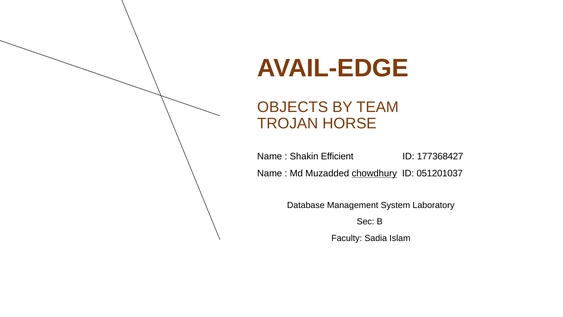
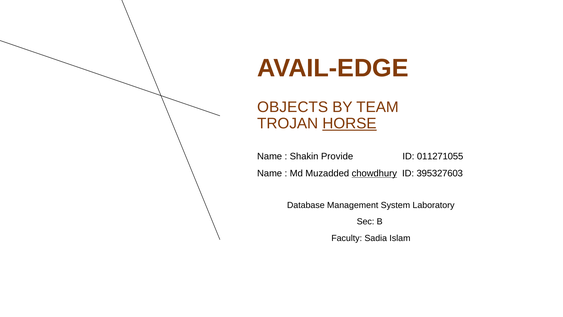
HORSE underline: none -> present (349, 123)
Efficient: Efficient -> Provide (337, 156)
177368427: 177368427 -> 011271055 (440, 156)
051201037: 051201037 -> 395327603 (440, 173)
